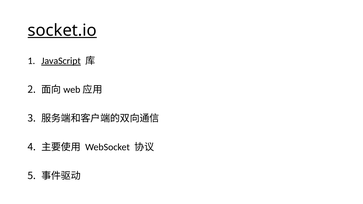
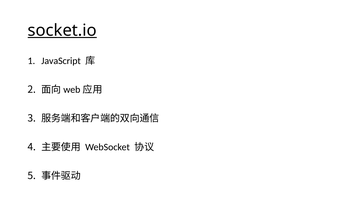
JavaScript underline: present -> none (61, 61)
